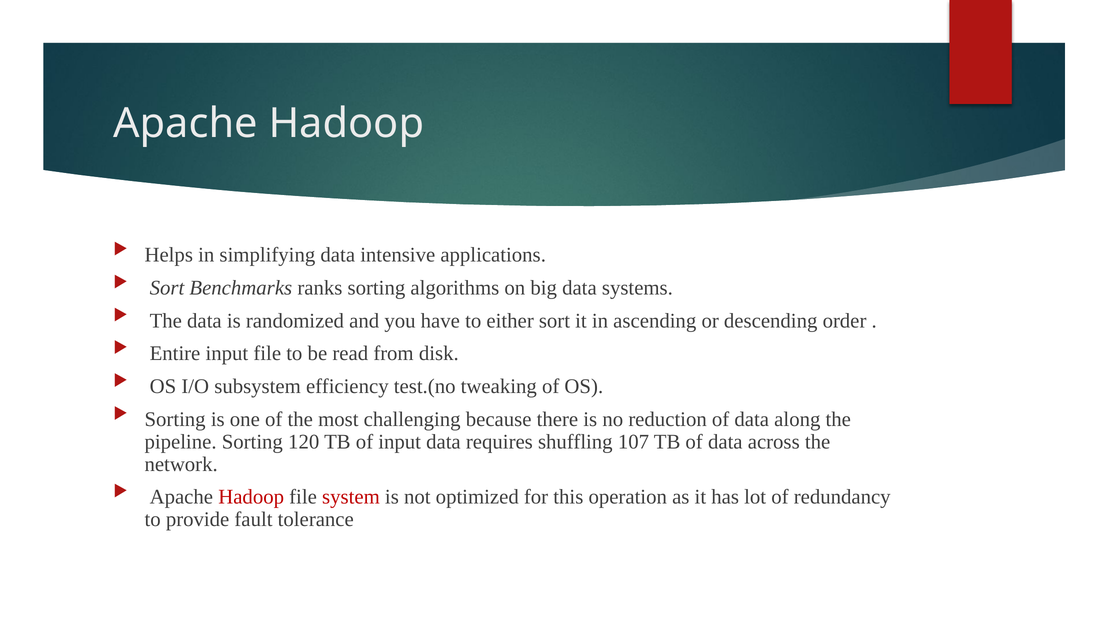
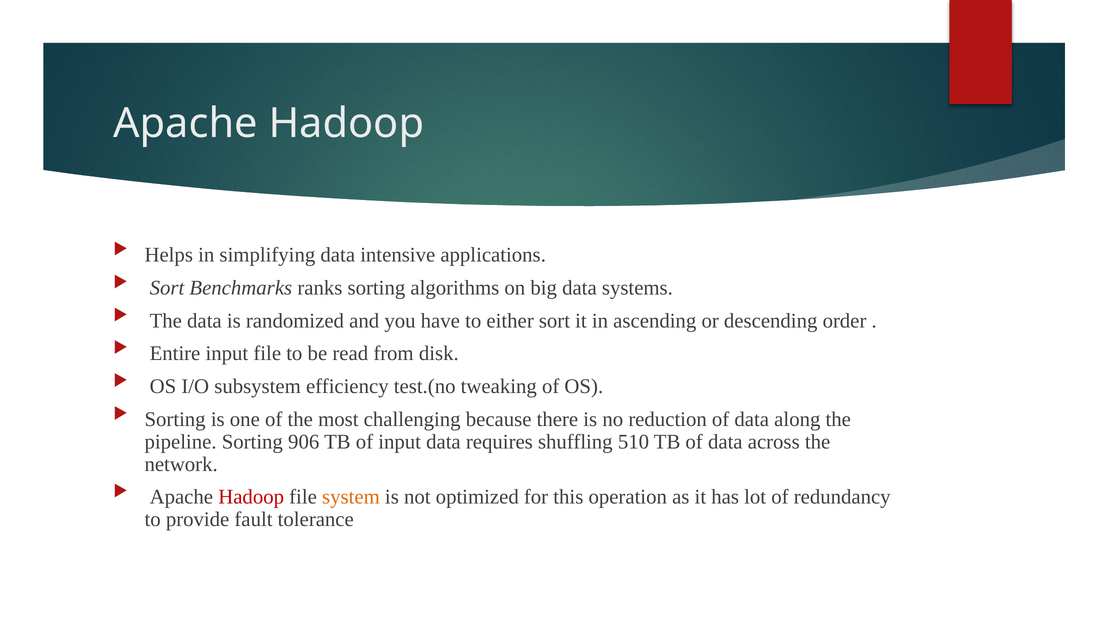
120: 120 -> 906 (304, 442)
107: 107 -> 510 (633, 442)
system colour: red -> orange (351, 497)
